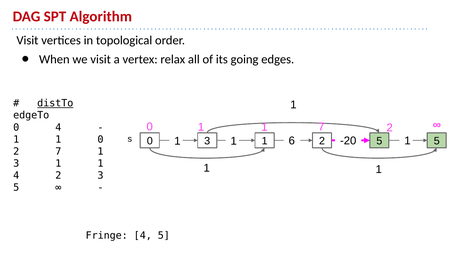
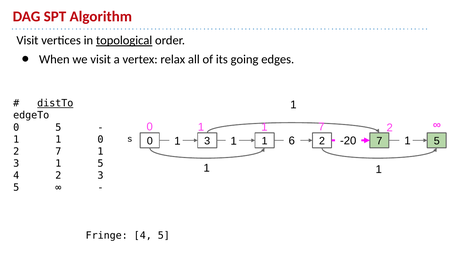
topological underline: none -> present (124, 40)
0 4: 4 -> 5 (58, 127)
3 2 5: 5 -> 7 (379, 141)
3 1 1: 1 -> 5 (100, 163)
